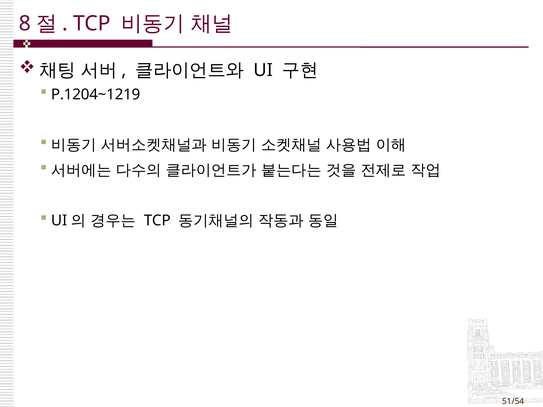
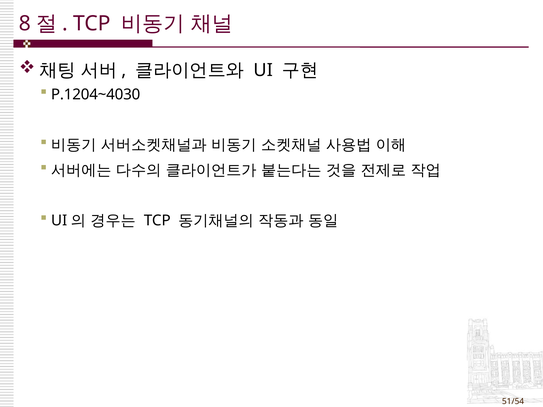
P.1204~1219: P.1204~1219 -> P.1204~4030 (96, 95)
